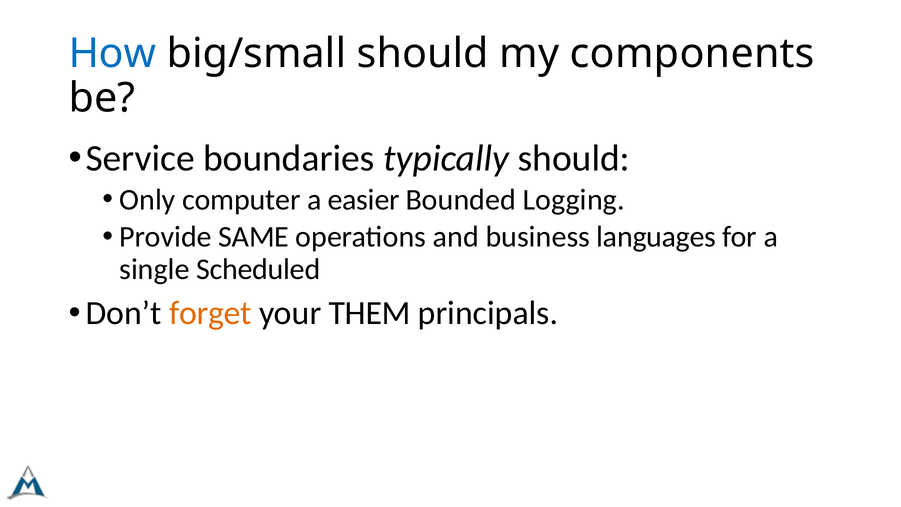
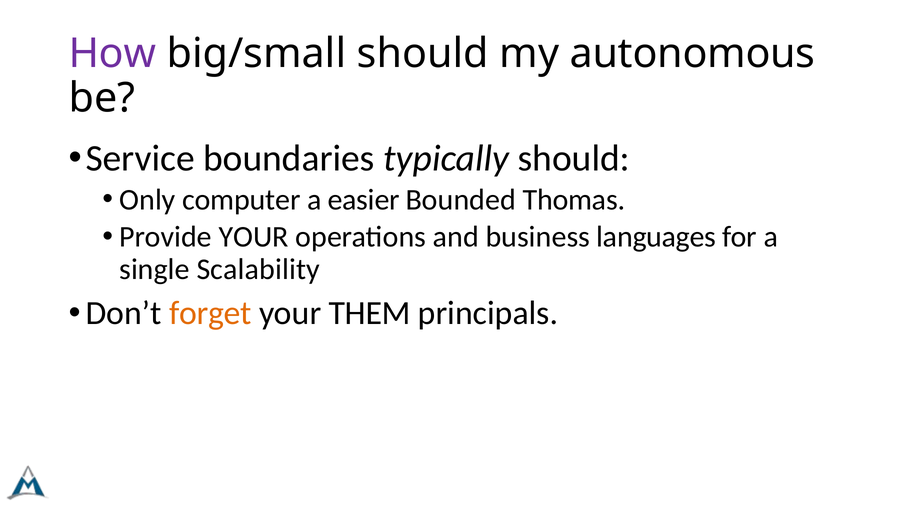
How colour: blue -> purple (112, 53)
components: components -> autonomous (693, 53)
Logging: Logging -> Thomas (574, 200)
Provide SAME: SAME -> YOUR (254, 237)
Scheduled: Scheduled -> Scalability (258, 269)
